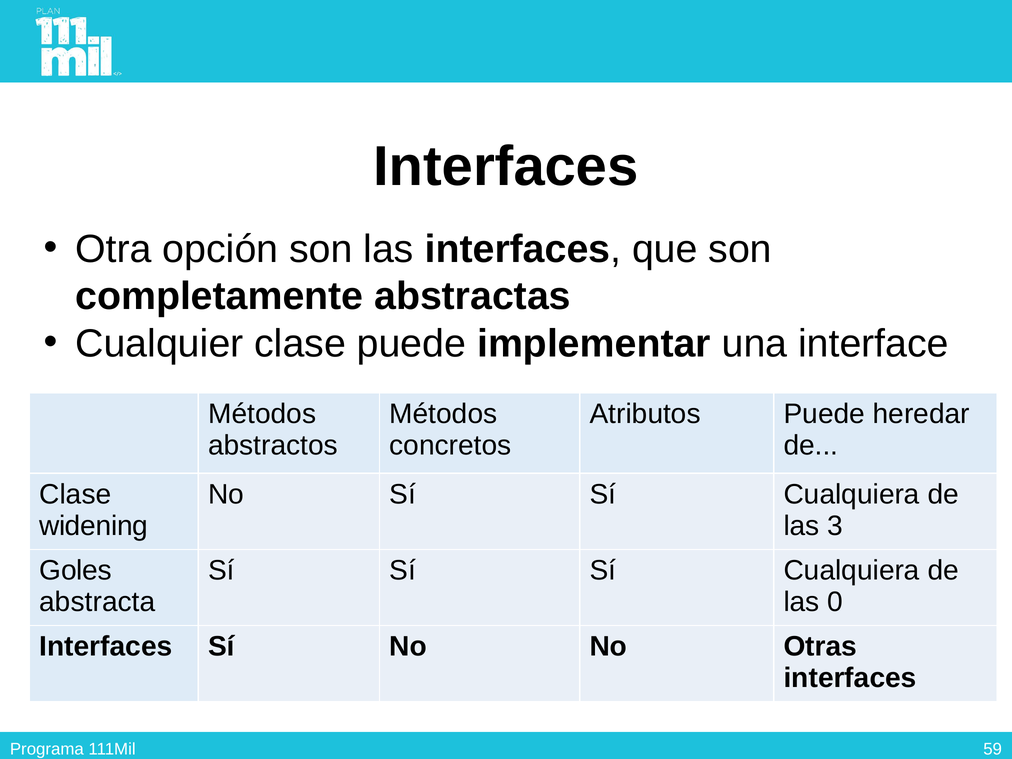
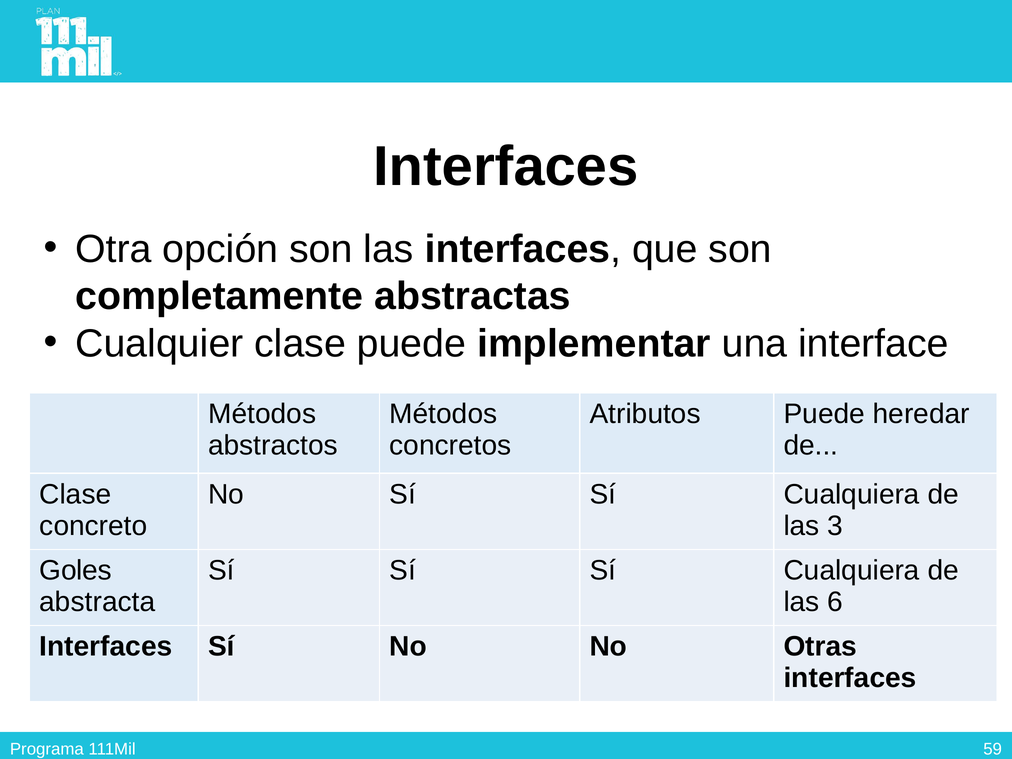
widening: widening -> concreto (93, 526)
0: 0 -> 6 (835, 602)
